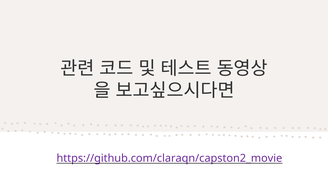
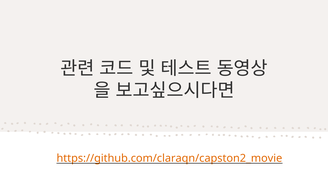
https://github.com/claraqn/capston2_movie colour: purple -> orange (169, 159)
